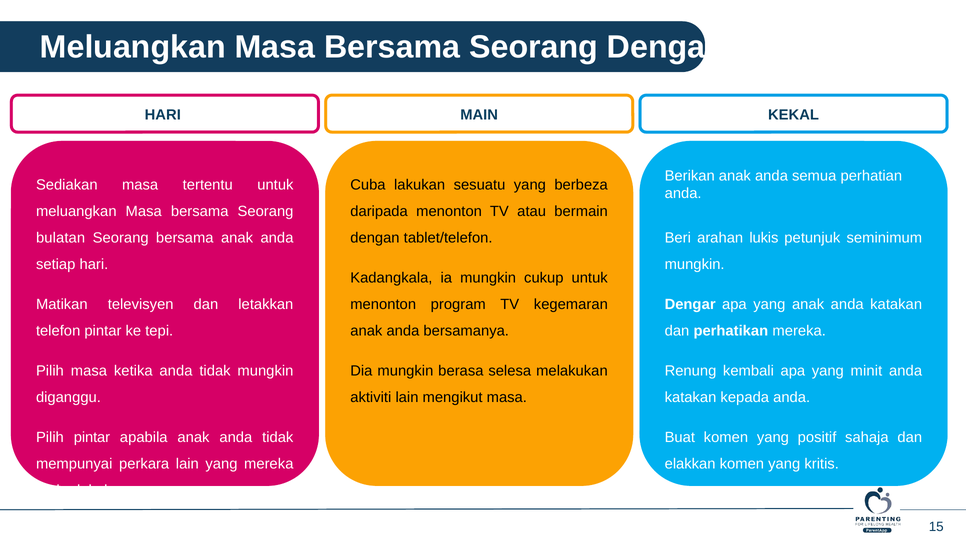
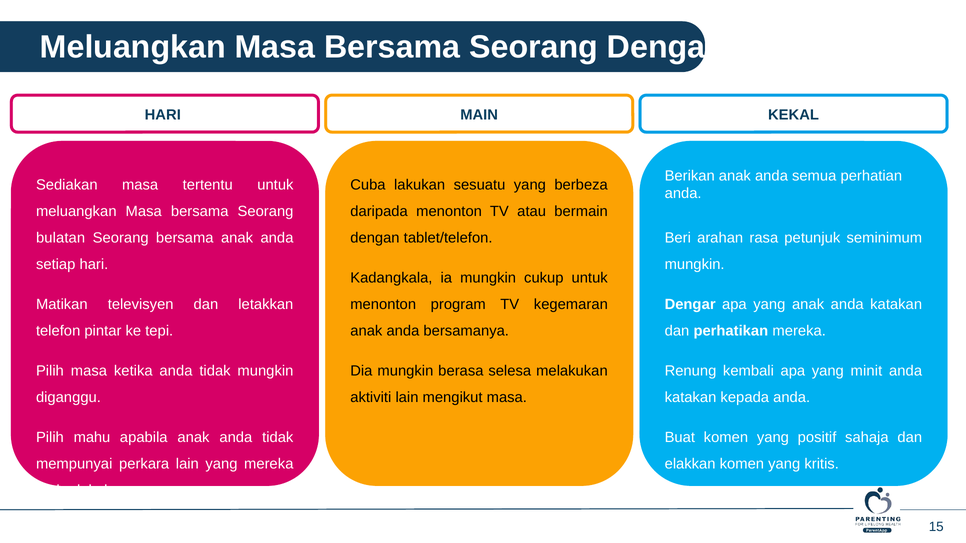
lukis: lukis -> rasa (764, 238)
Pilih pintar: pintar -> mahu (92, 438)
